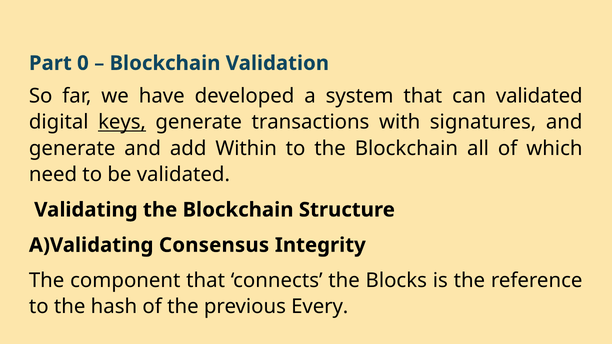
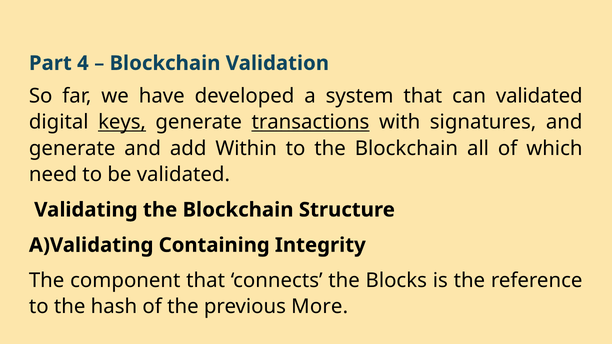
0: 0 -> 4 (83, 63)
transactions underline: none -> present (310, 122)
Consensus: Consensus -> Containing (214, 245)
Every: Every -> More (320, 307)
